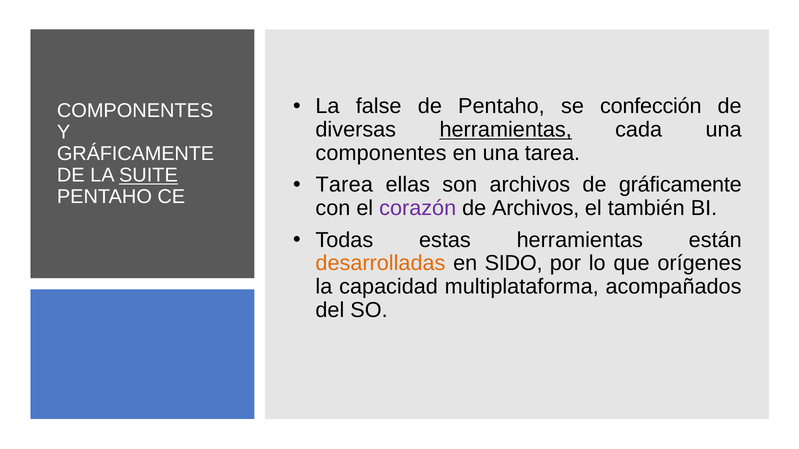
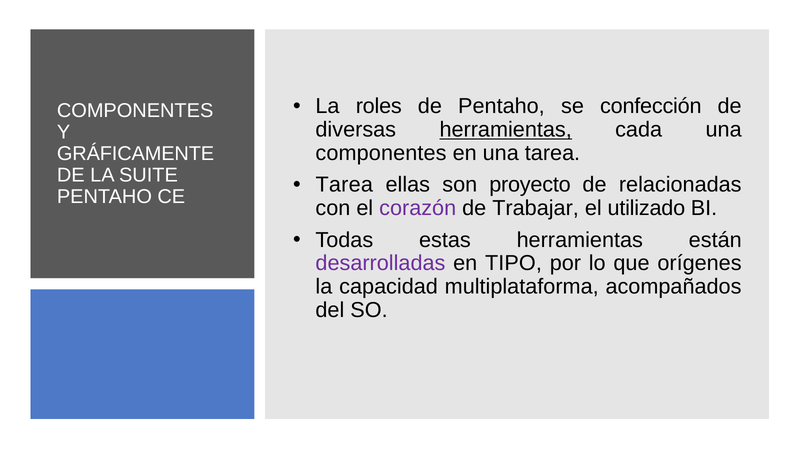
false: false -> roles (379, 106)
SUITE underline: present -> none (148, 175)
son archivos: archivos -> proyecto (530, 185)
de gráficamente: gráficamente -> relacionadas (680, 185)
de Archivos: Archivos -> Trabajar (536, 208)
también: también -> utilizado (646, 208)
desarrolladas colour: orange -> purple (380, 264)
SIDO: SIDO -> TIPO (513, 264)
